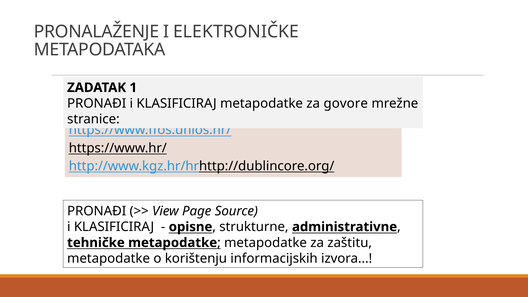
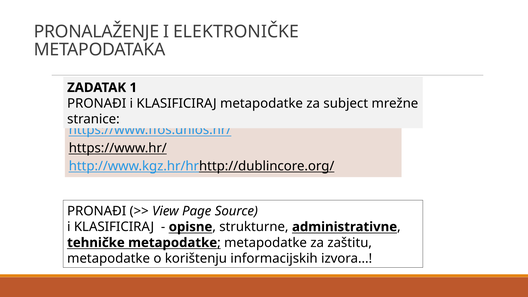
govore: govore -> subject (346, 103)
